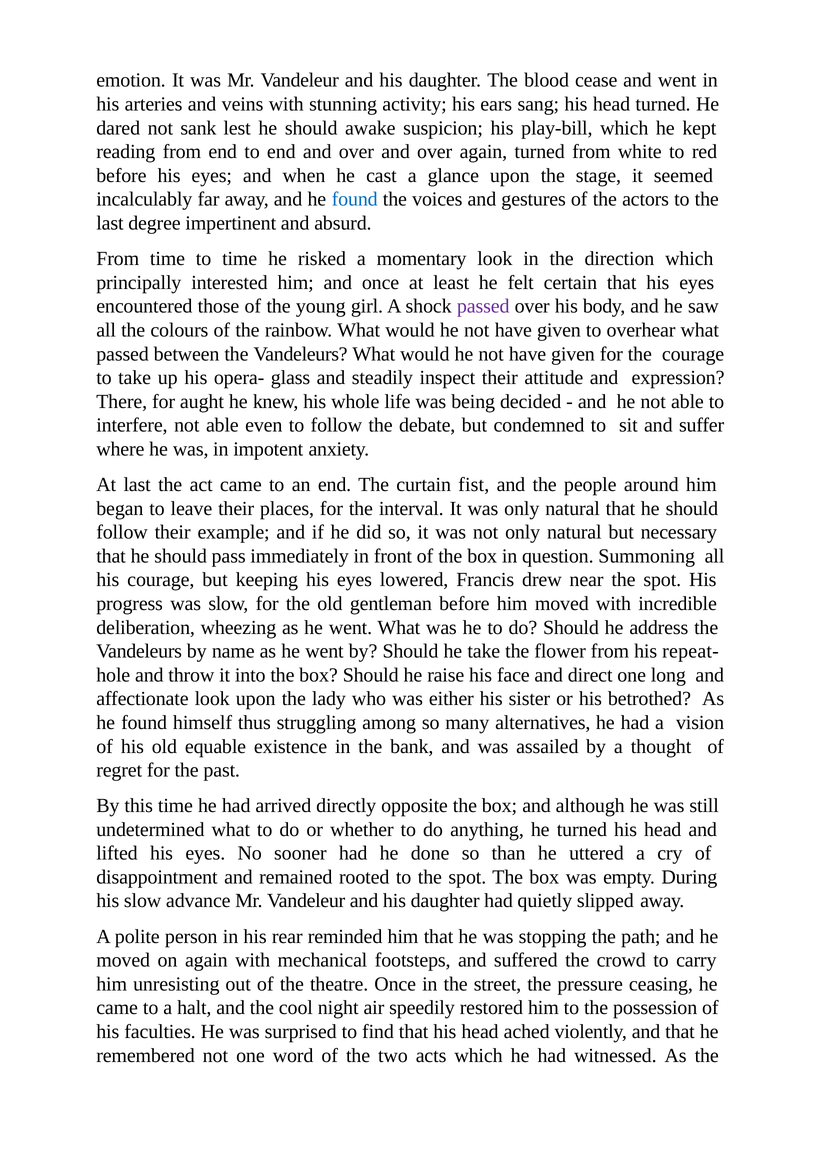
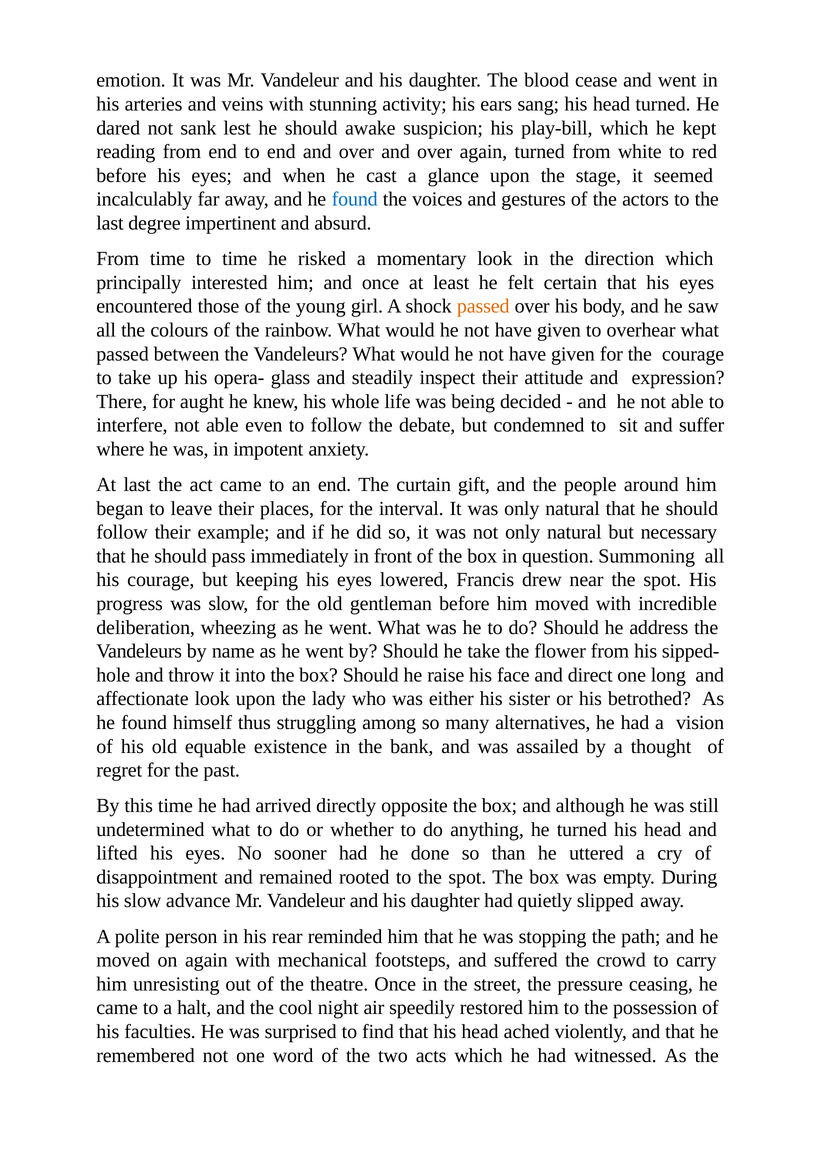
passed colour: purple -> orange (483, 306)
fist: fist -> gift (474, 485)
repeat-: repeat- -> sipped- (691, 651)
